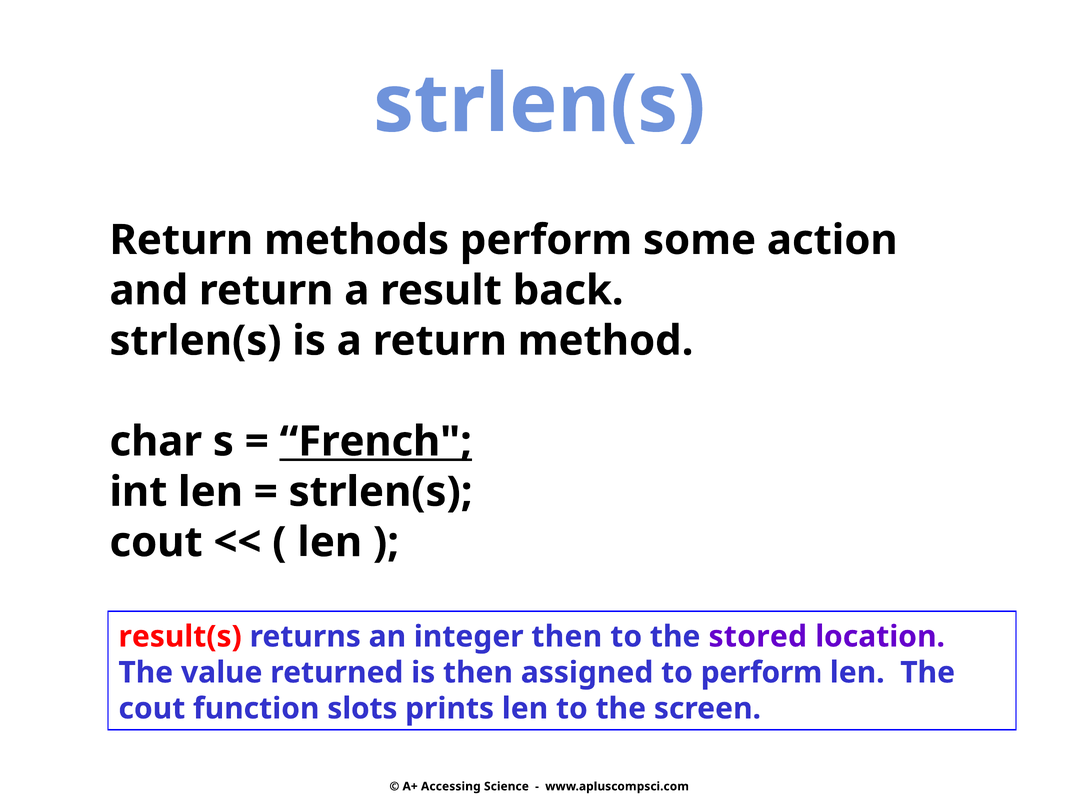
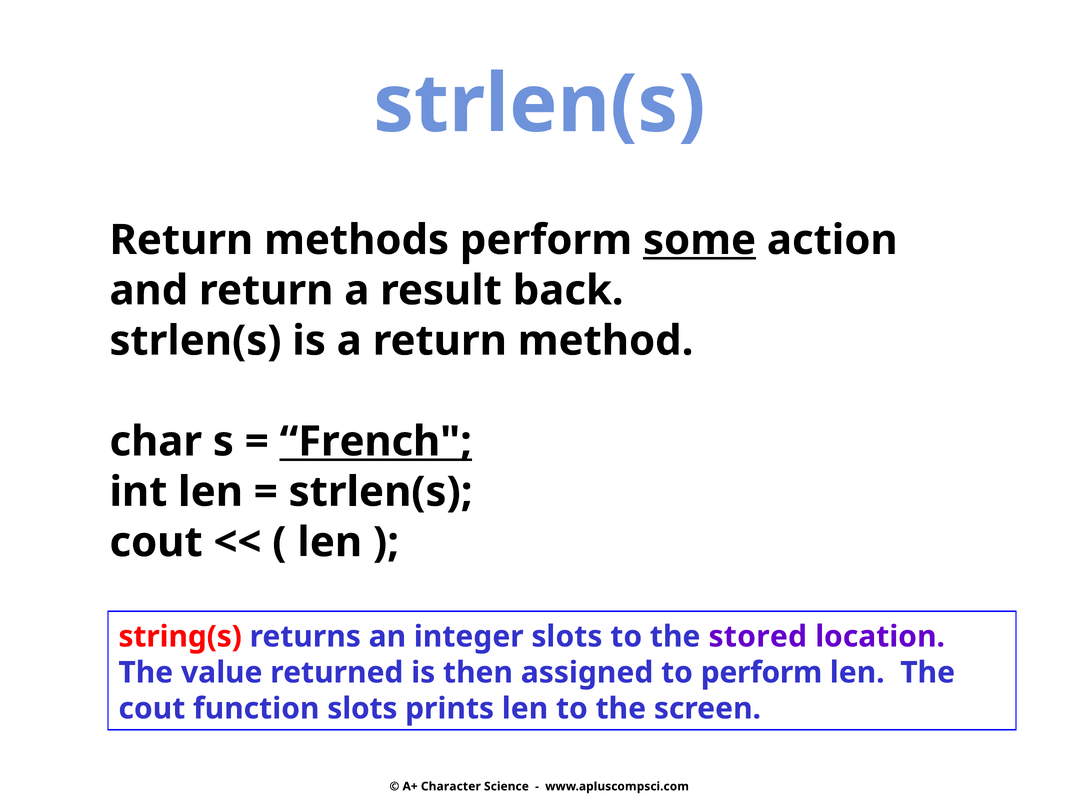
some underline: none -> present (700, 240)
result(s: result(s -> string(s (180, 637)
integer then: then -> slots (567, 637)
Accessing: Accessing -> Character (451, 787)
